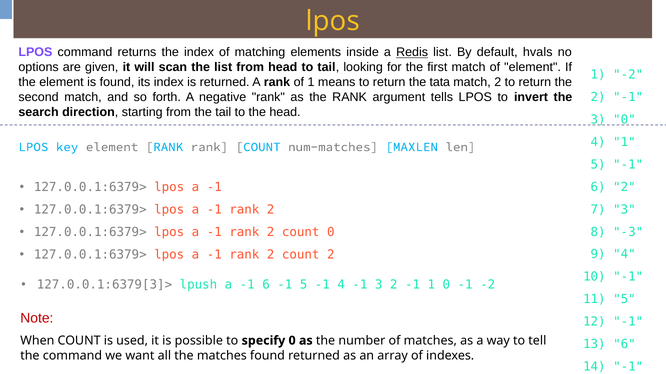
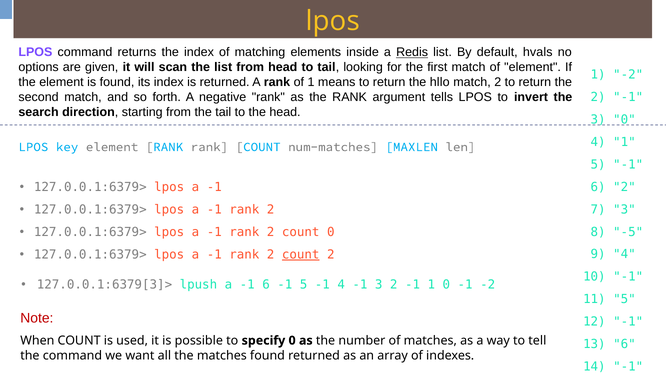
tata: tata -> hllo (440, 82)
-3: -3 -> -5 (628, 232)
count underline: none -> present (301, 255)
